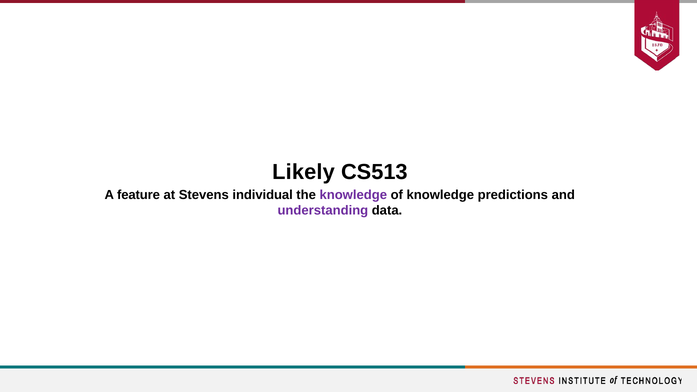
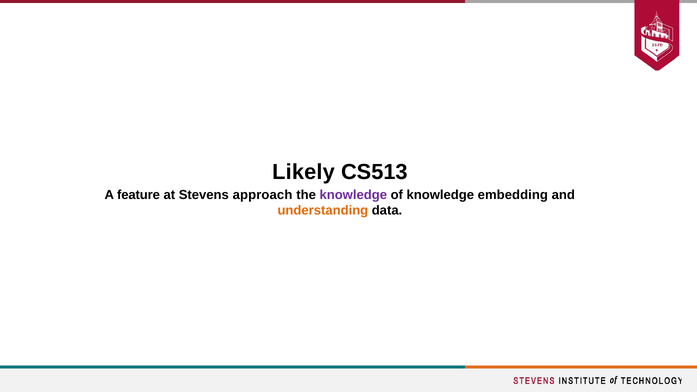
individual: individual -> approach (263, 195)
predictions: predictions -> embedding (513, 195)
understanding colour: purple -> orange (323, 211)
